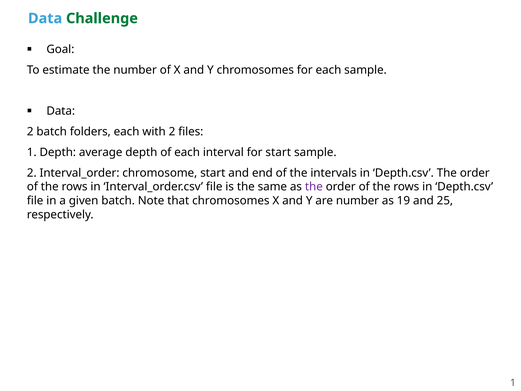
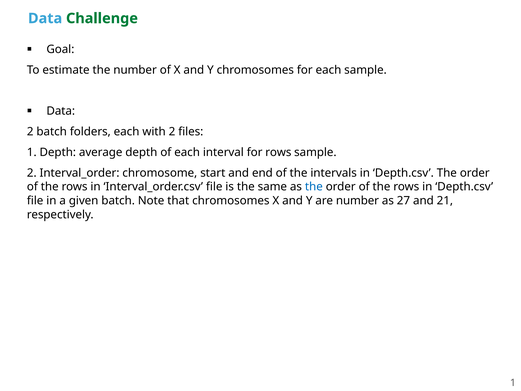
for start: start -> rows (278, 152)
the colour: purple -> blue (314, 187)
19: 19 -> 27 (403, 201)
25: 25 -> 21 (445, 201)
